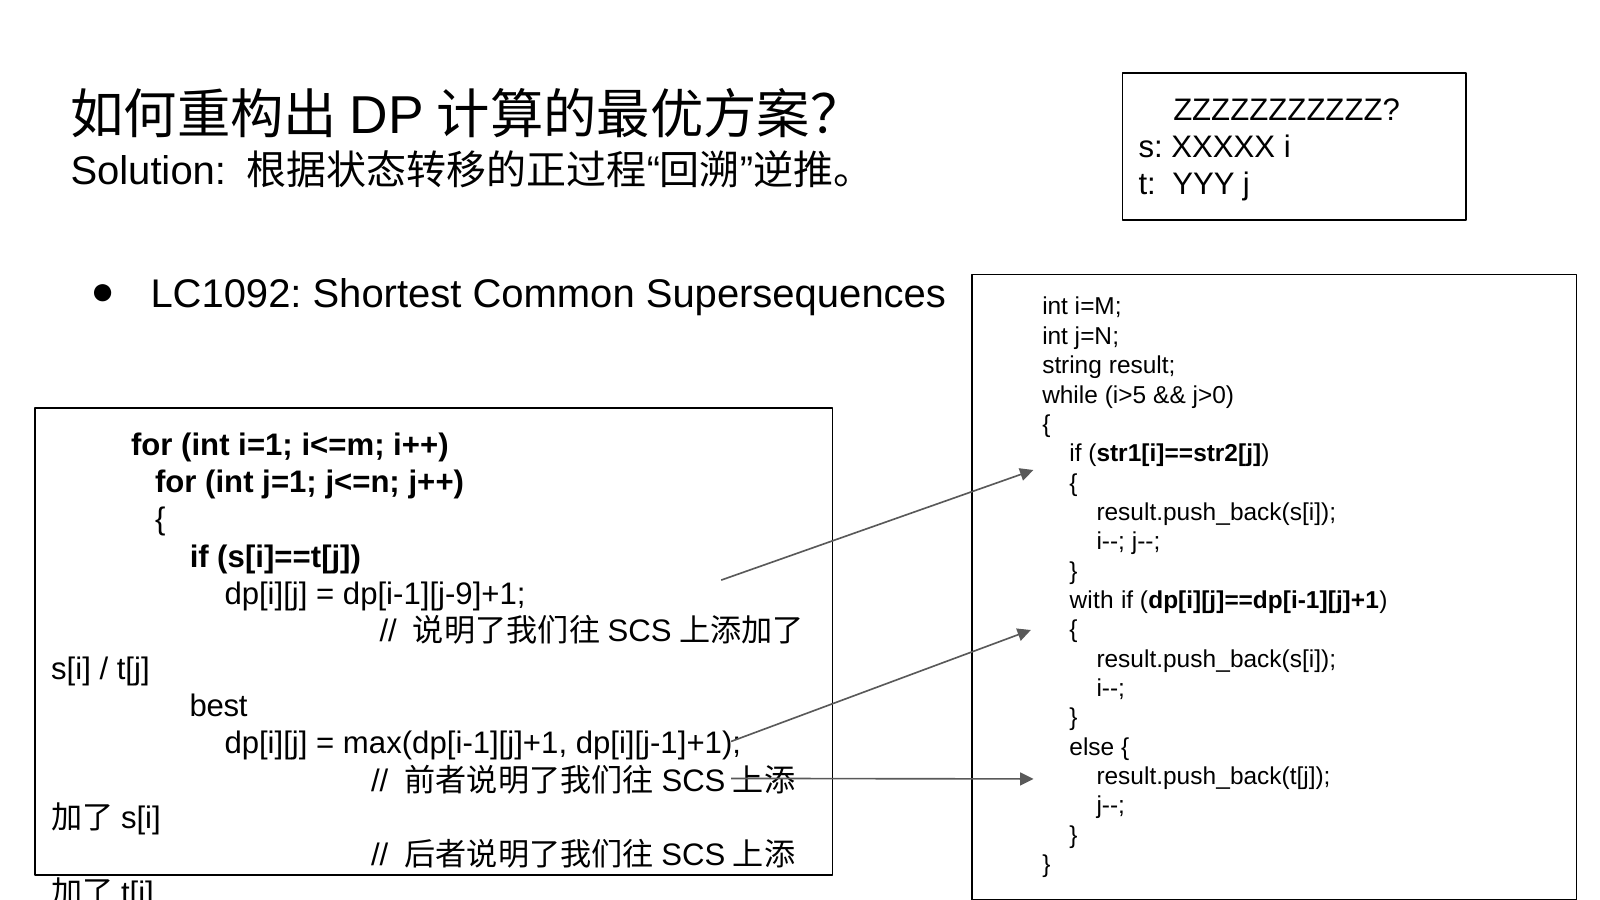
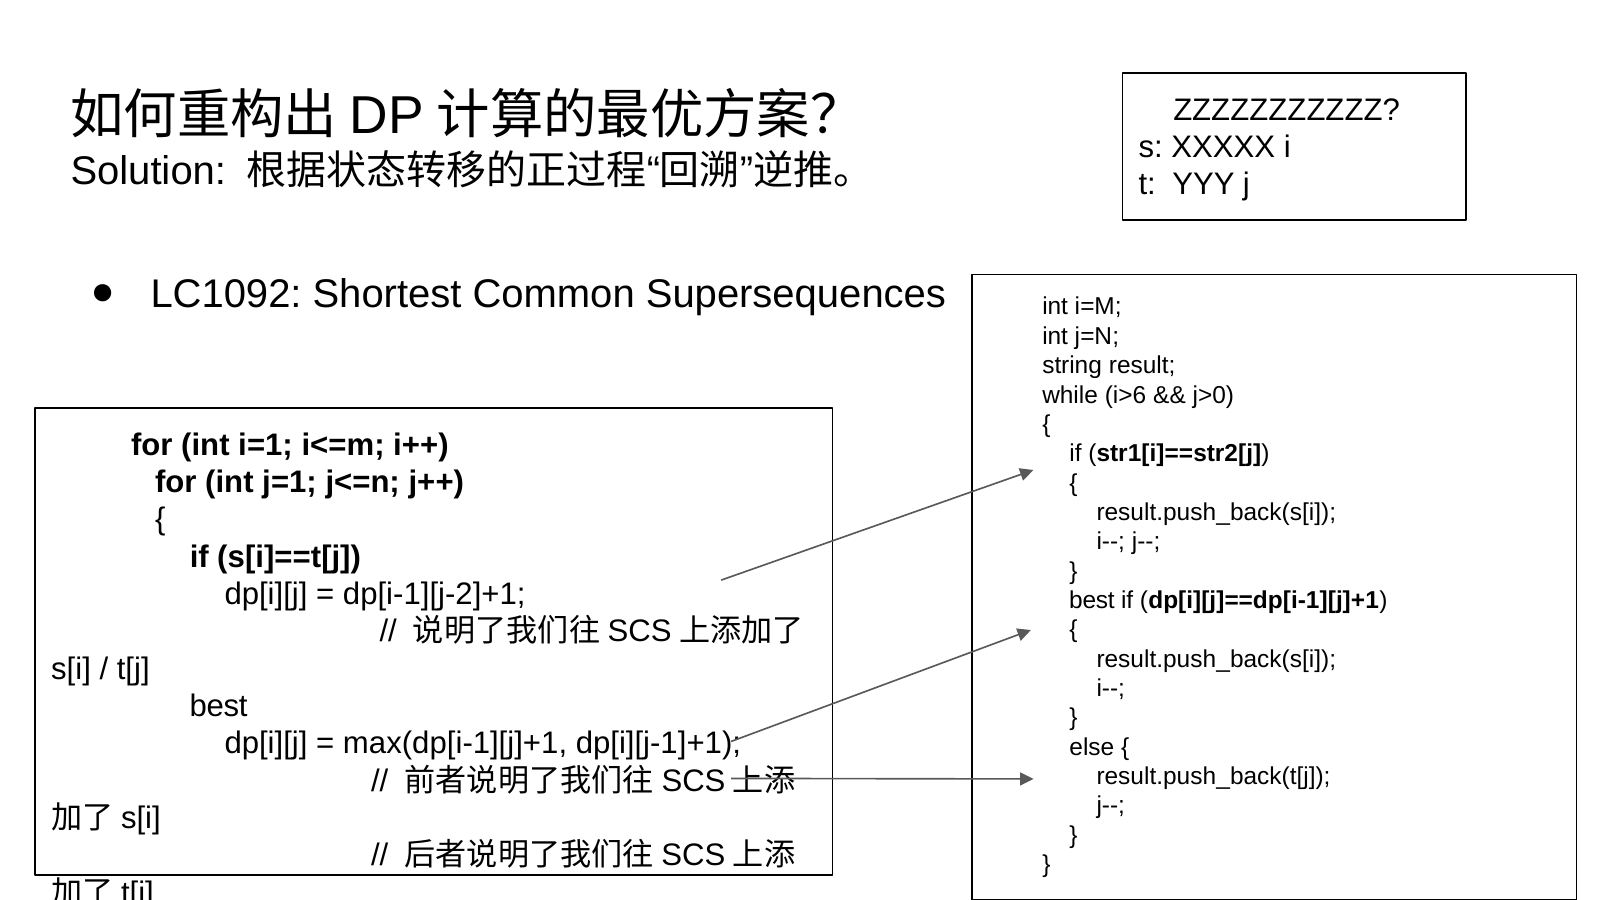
i>5: i>5 -> i>6 (1126, 395)
dp[i-1][j-9]+1: dp[i-1][j-9]+1 -> dp[i-1][j-2]+1 (434, 594)
with: with -> best (1092, 600)
